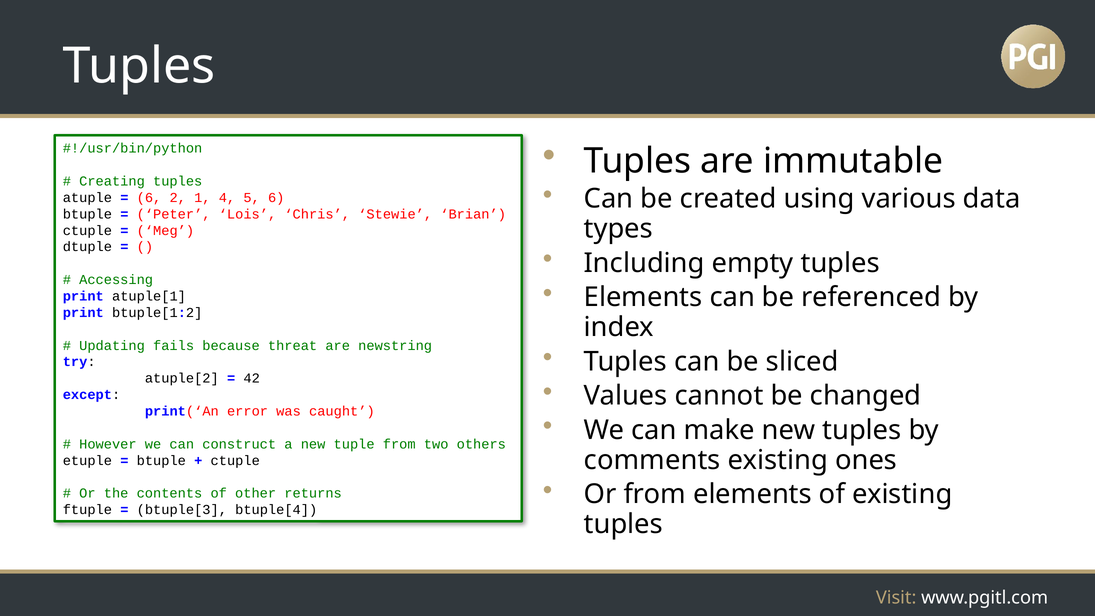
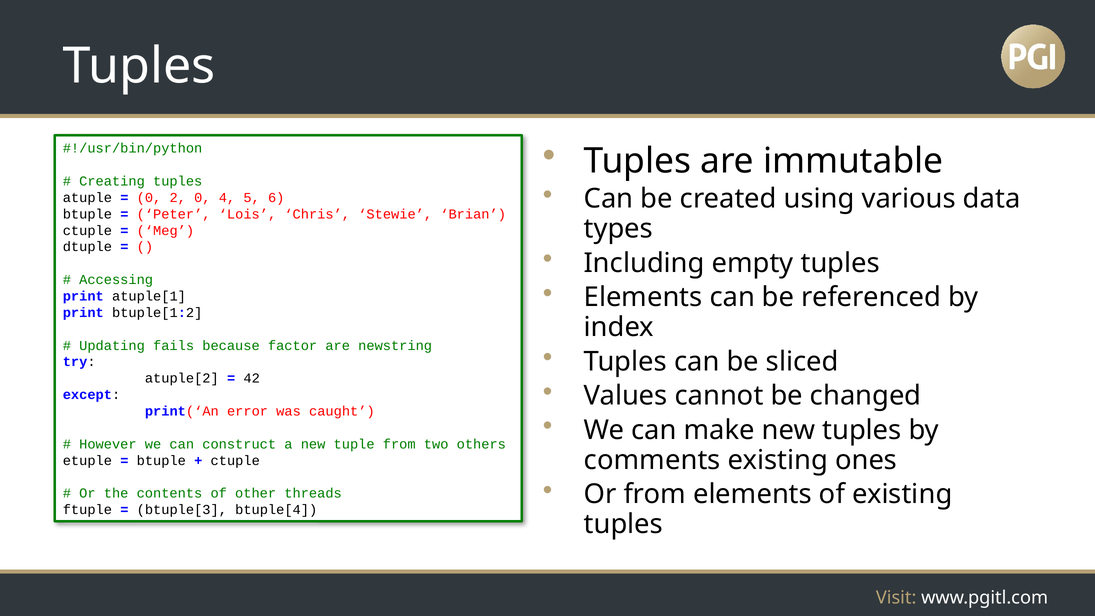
6: 6 -> 0 (149, 198)
2 1: 1 -> 0 (202, 198)
threat: threat -> factor (293, 345)
returns: returns -> threads (313, 493)
